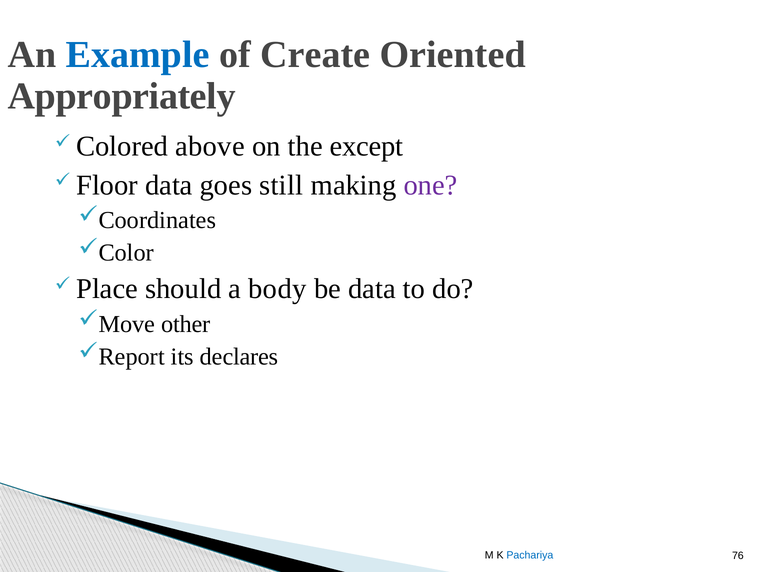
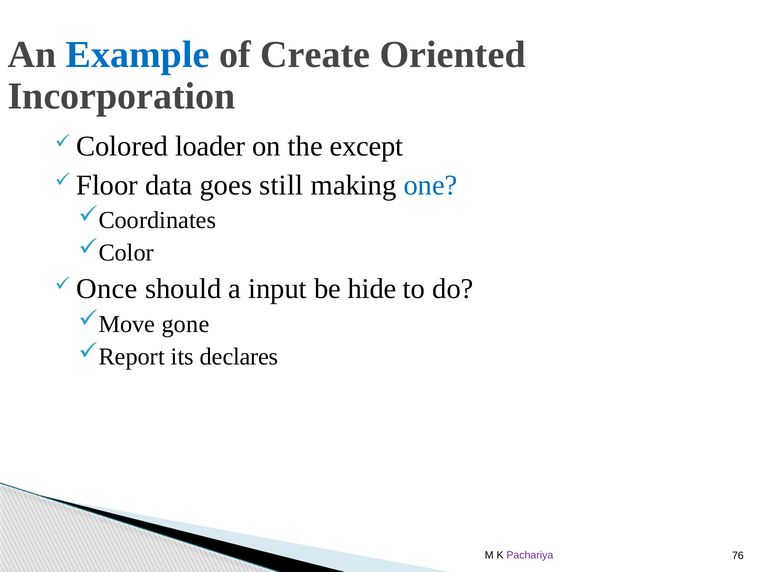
Appropriately: Appropriately -> Incorporation (122, 96)
above: above -> loader (210, 146)
one colour: purple -> blue (431, 185)
Place: Place -> Once (107, 289)
body: body -> input (278, 289)
be data: data -> hide (372, 289)
other: other -> gone (186, 324)
Pachariya colour: blue -> purple (530, 555)
